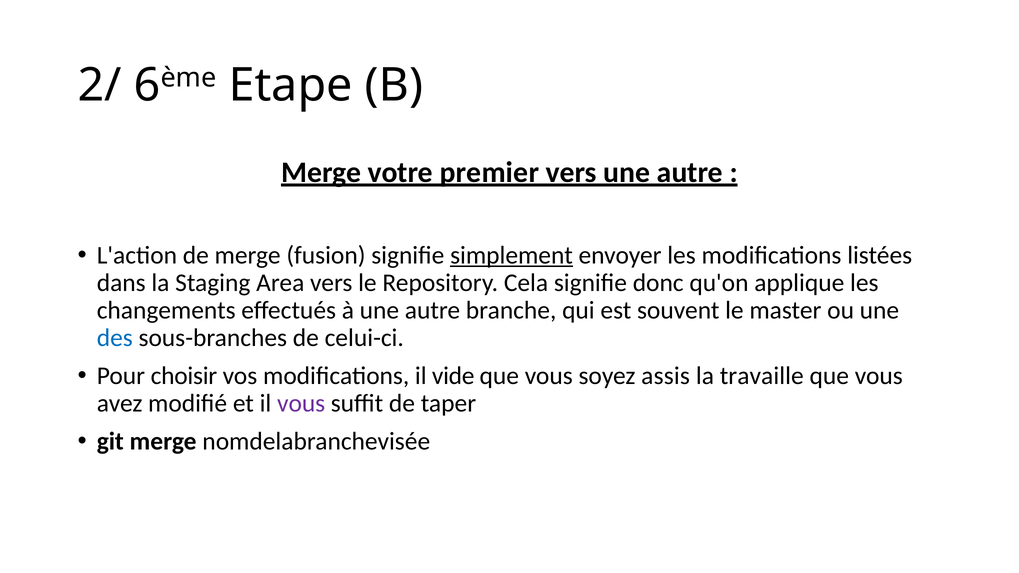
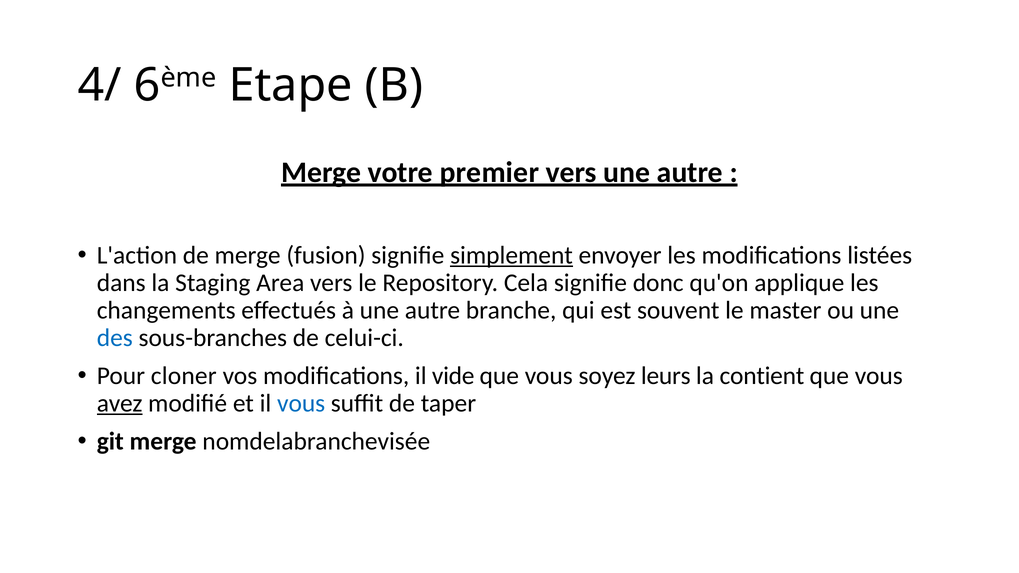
2/: 2/ -> 4/ (100, 86)
choisir: choisir -> cloner (184, 376)
assis: assis -> leurs (666, 376)
travaille: travaille -> contient (762, 376)
avez underline: none -> present (120, 404)
vous colour: purple -> blue (301, 404)
